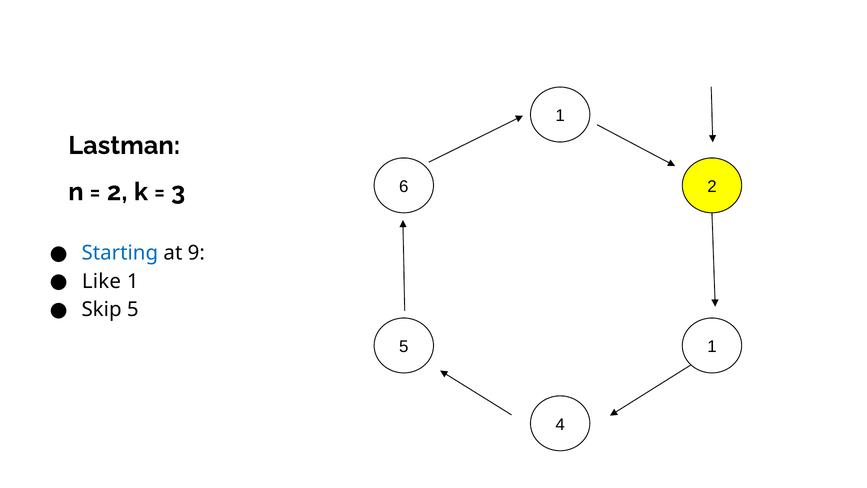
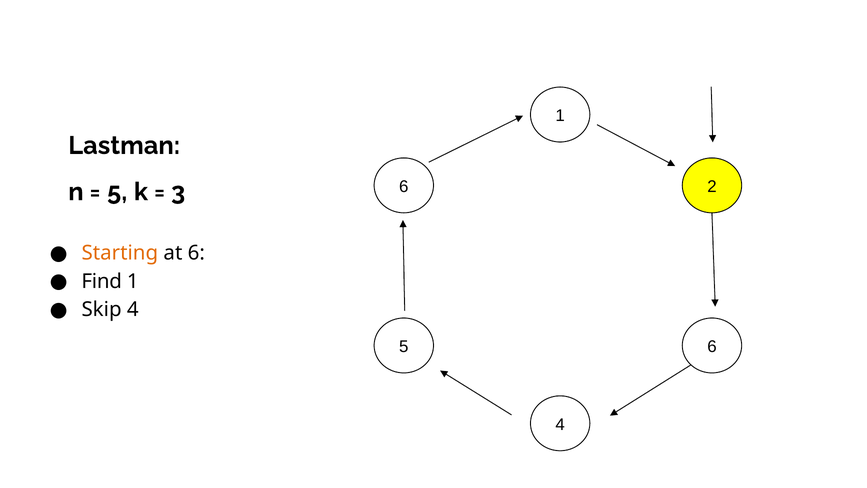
2: 2 -> 5 (117, 192)
Starting colour: blue -> orange (120, 253)
at 9: 9 -> 6 (196, 253)
Like: Like -> Find (102, 281)
Skip 5: 5 -> 4 (133, 310)
1: 1 -> 6 (712, 346)
